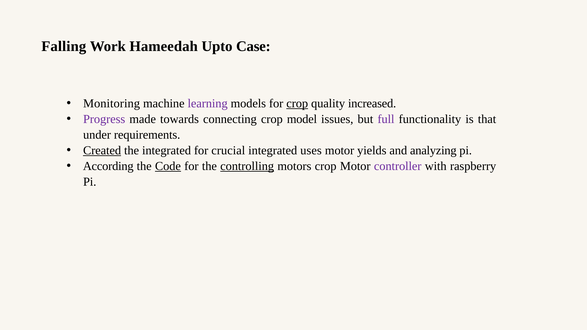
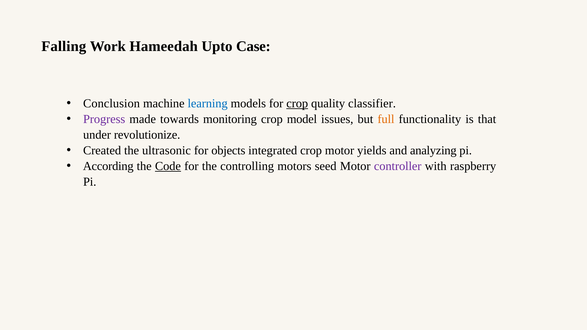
Monitoring: Monitoring -> Conclusion (112, 103)
learning colour: purple -> blue (208, 103)
increased: increased -> classifier (372, 103)
connecting: connecting -> monitoring (230, 119)
full colour: purple -> orange (386, 119)
requirements: requirements -> revolutionize (147, 135)
Created underline: present -> none (102, 151)
the integrated: integrated -> ultrasonic (167, 151)
crucial: crucial -> objects (228, 151)
integrated uses: uses -> crop (311, 151)
controlling underline: present -> none (247, 166)
motors crop: crop -> seed (326, 166)
